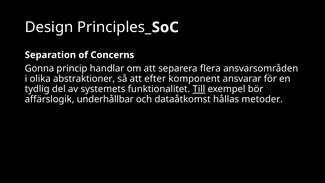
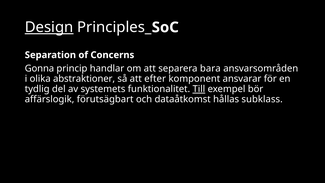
Design underline: none -> present (49, 27)
flera: flera -> bara (210, 69)
underhållbar: underhållbar -> förutsägbart (105, 99)
metoder: metoder -> subklass (262, 99)
